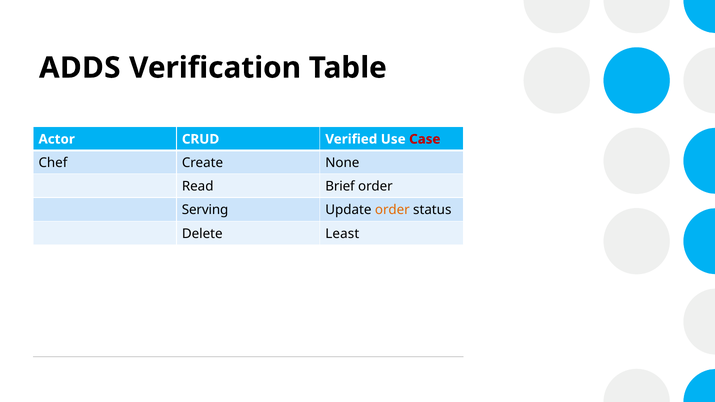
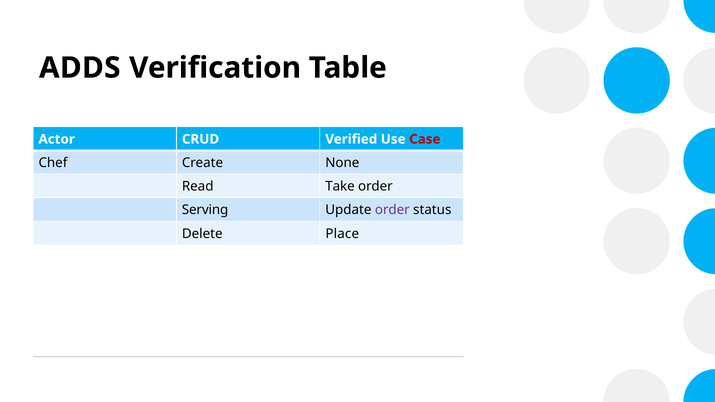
Brief: Brief -> Take (340, 187)
order colour: orange -> purple (392, 210)
Least: Least -> Place (342, 234)
